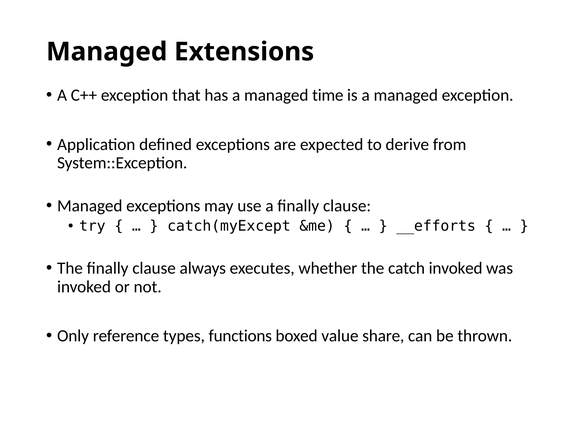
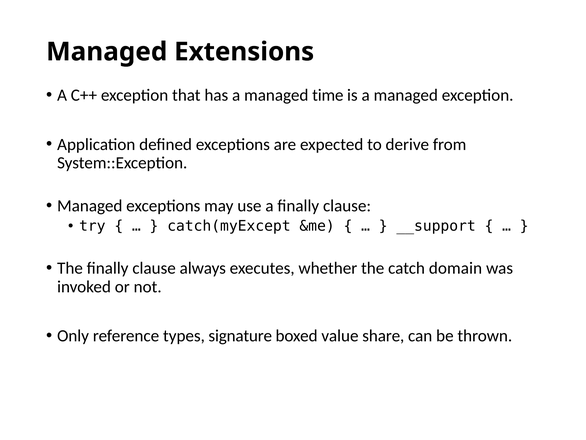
__efforts: __efforts -> __support (436, 226)
catch invoked: invoked -> domain (455, 268)
functions: functions -> signature (240, 336)
